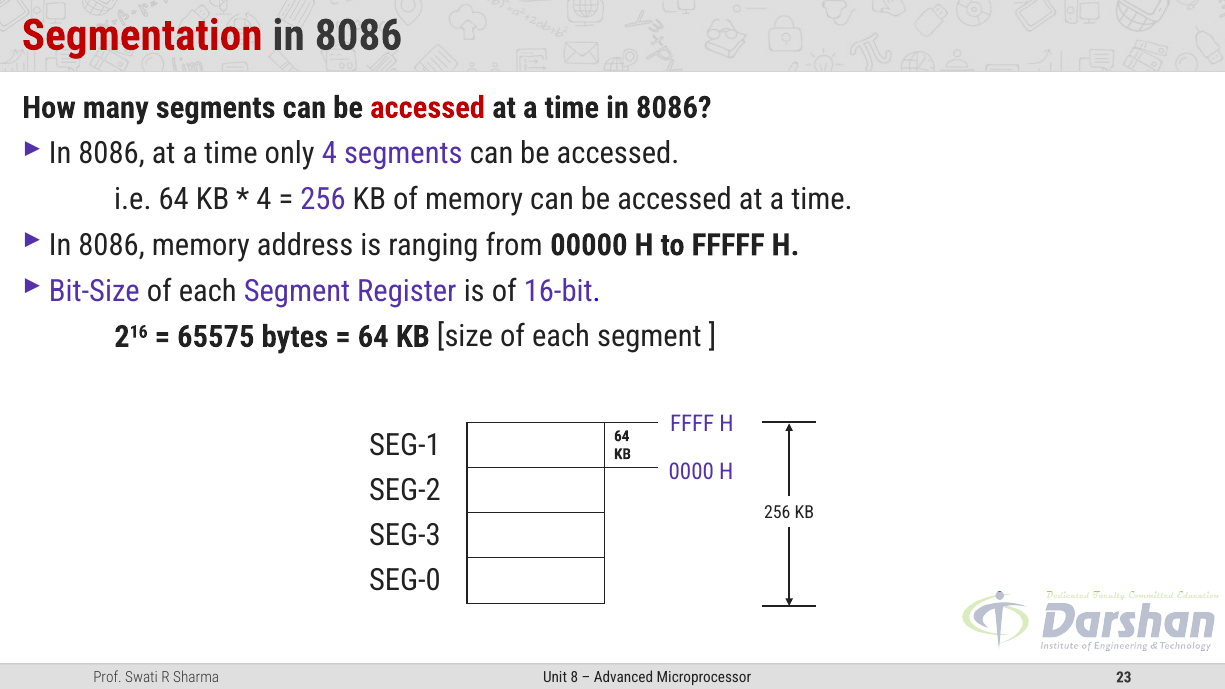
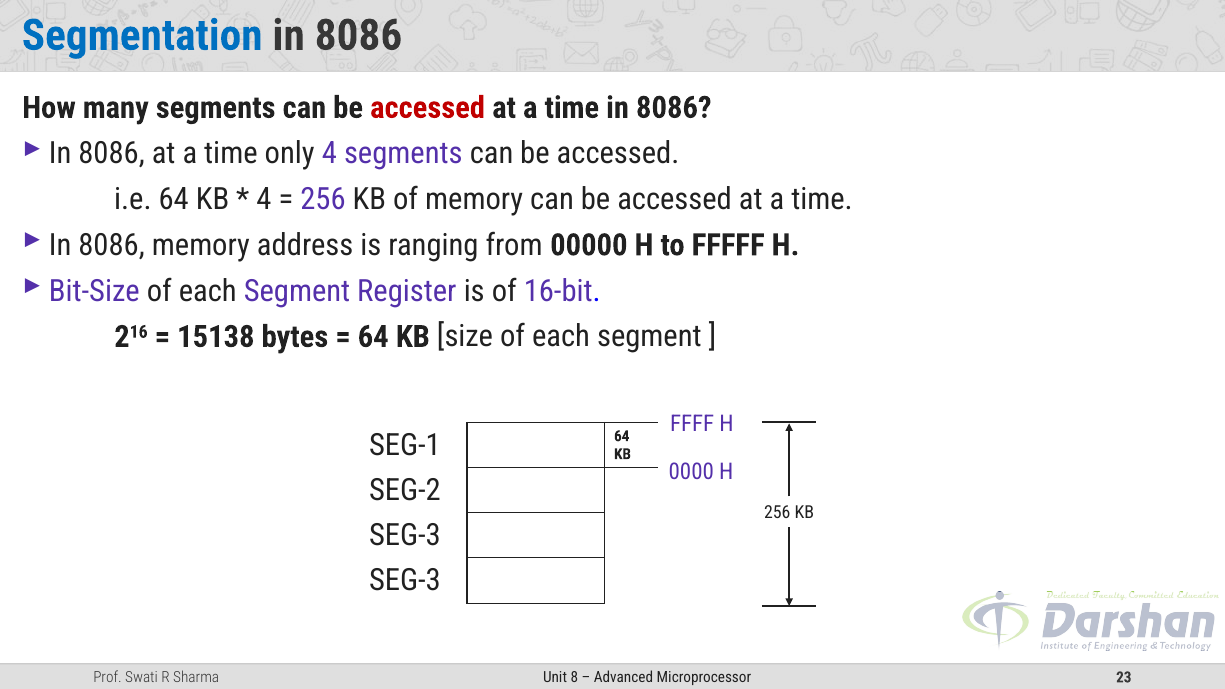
Segmentation colour: red -> blue (142, 35)
65575: 65575 -> 15138 (216, 337)
SEG-0: SEG-0 -> SEG-3 (405, 581)
